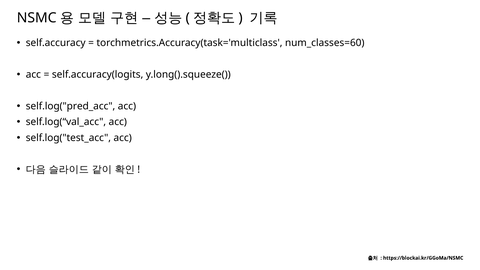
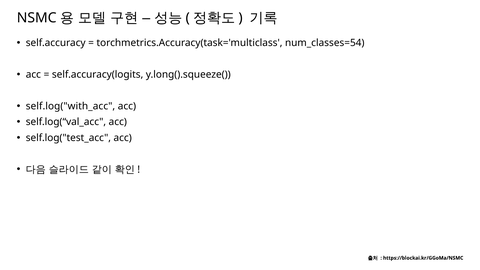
num_classes=60: num_classes=60 -> num_classes=54 (325, 43)
self.log("pred_acc: self.log("pred_acc -> self.log("with_acc (70, 106)
